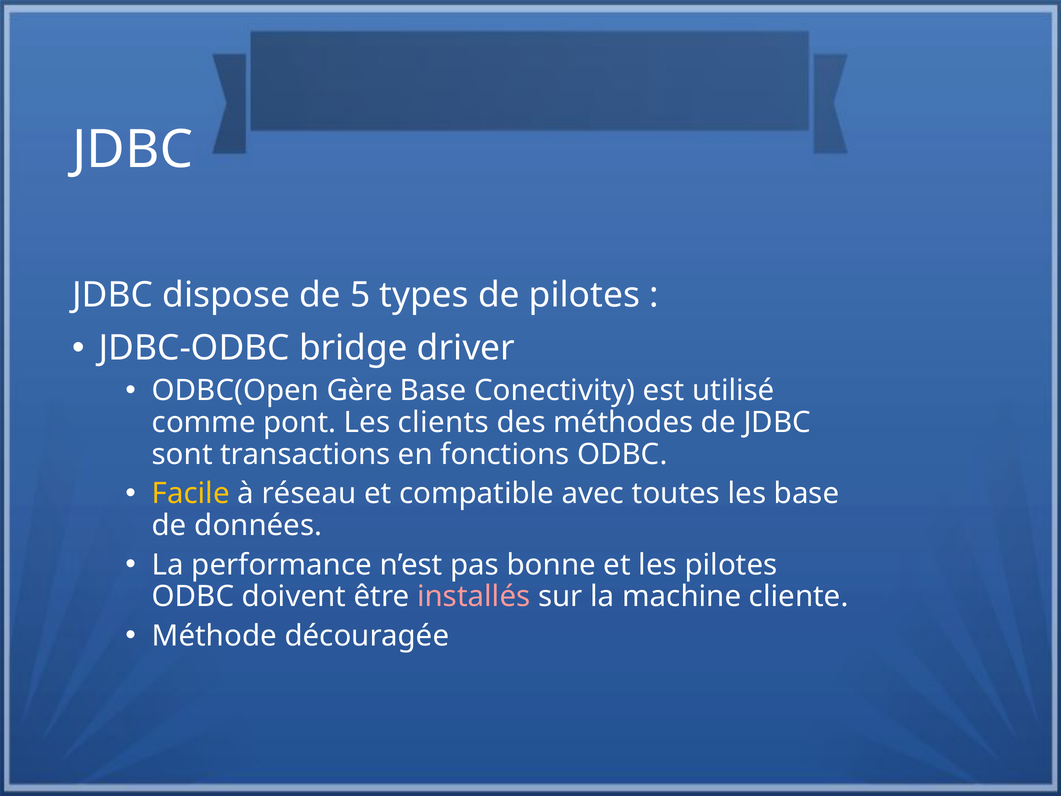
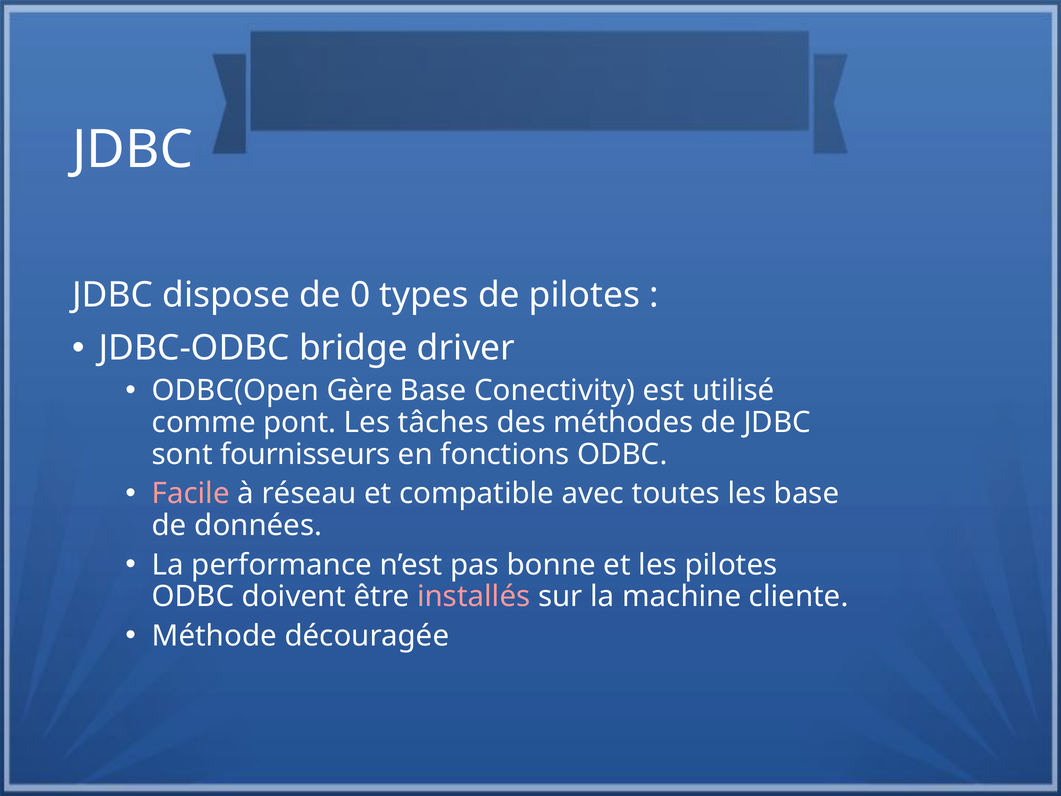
5: 5 -> 0 (360, 295)
clients: clients -> tâches (443, 422)
transactions: transactions -> fournisseurs (305, 454)
Facile colour: yellow -> pink (191, 494)
